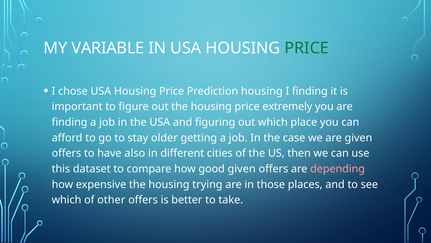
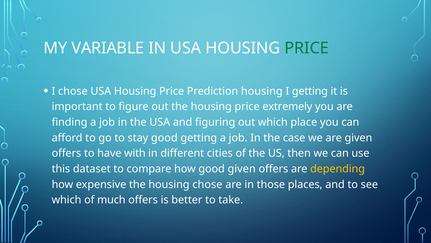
I finding: finding -> getting (310, 91)
stay older: older -> good (164, 137)
also: also -> with (135, 153)
depending colour: pink -> yellow (338, 169)
housing trying: trying -> chose (207, 184)
other: other -> much (111, 200)
